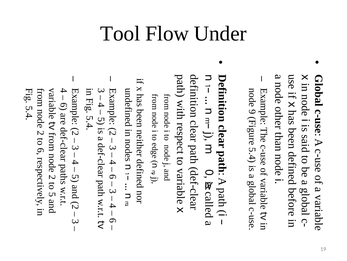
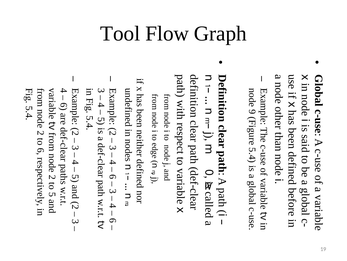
Under: Under -> Graph (220, 34)
